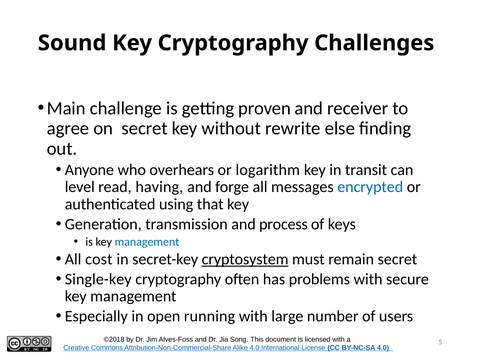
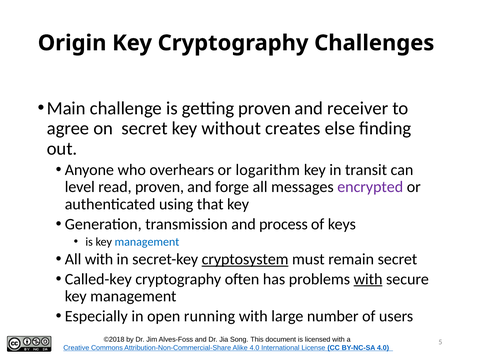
Sound: Sound -> Origin (72, 43)
rewrite: rewrite -> creates (293, 128)
read having: having -> proven (160, 187)
encrypted colour: blue -> purple (370, 187)
All cost: cost -> with (99, 259)
Single-key: Single-key -> Called-key (98, 279)
with underline: none -> present (368, 279)
